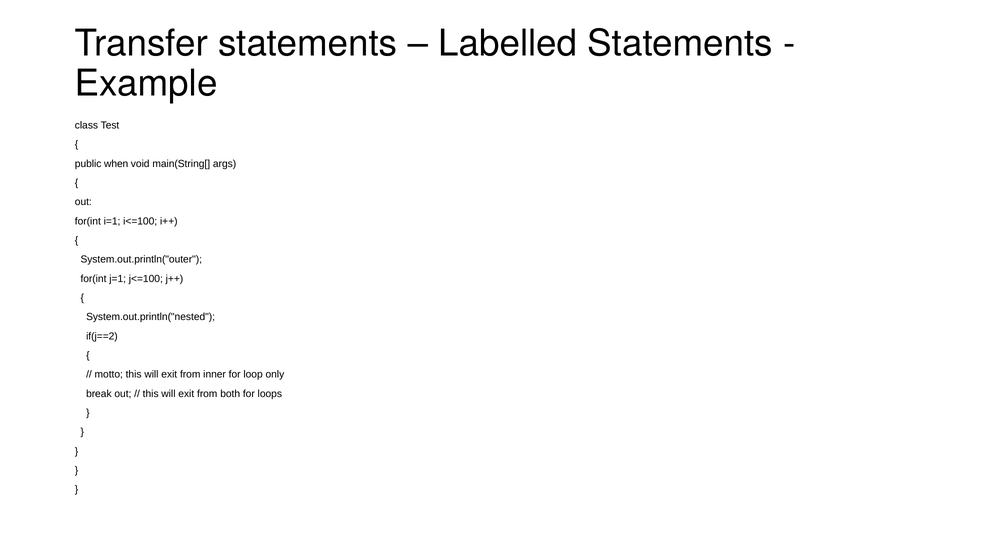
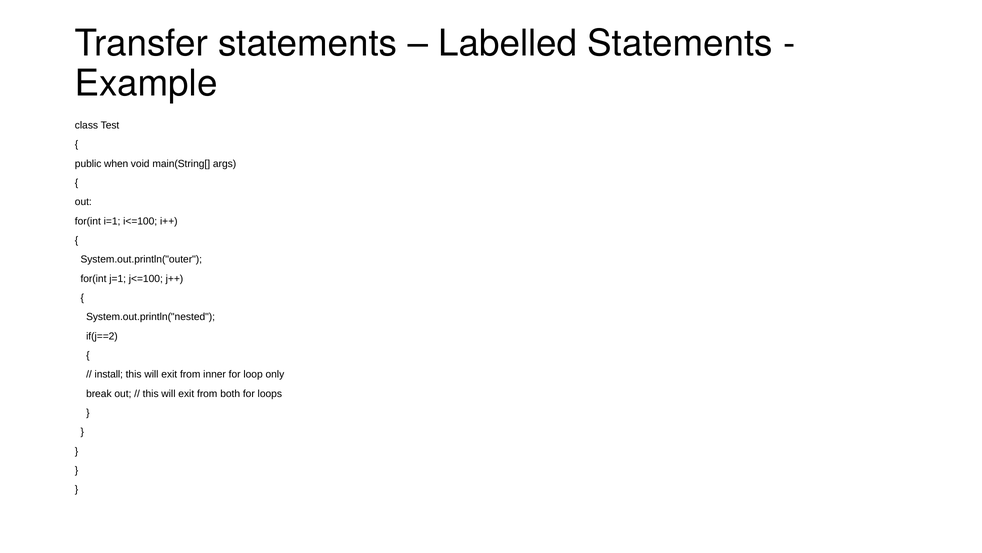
motto: motto -> install (109, 374)
